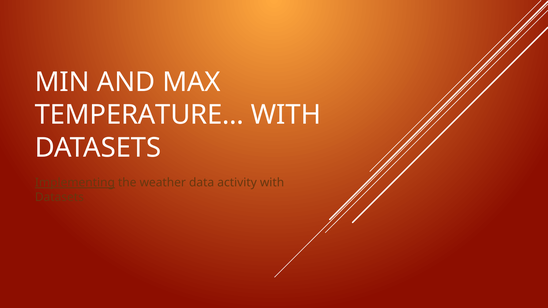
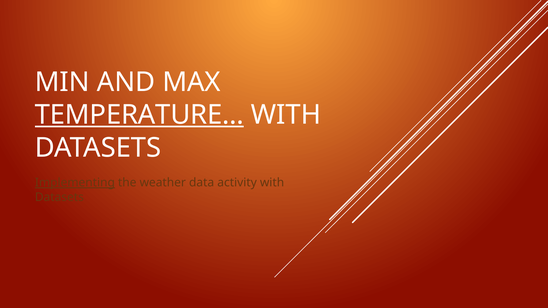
TEMPERATURE… underline: none -> present (139, 115)
